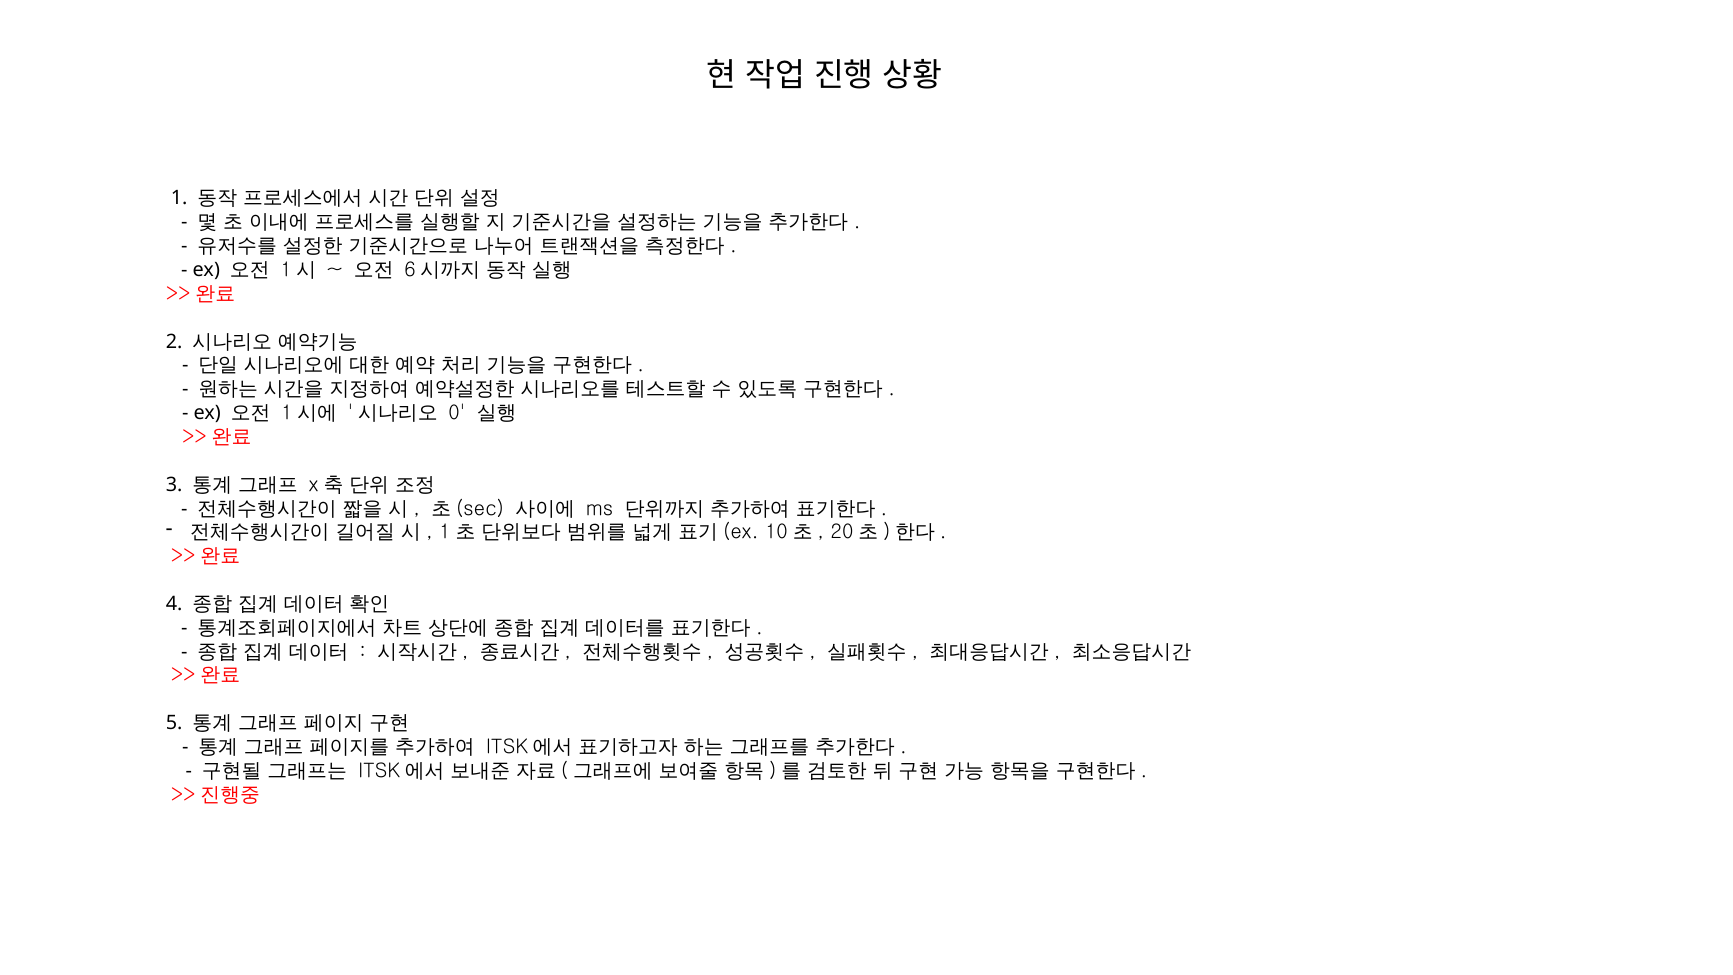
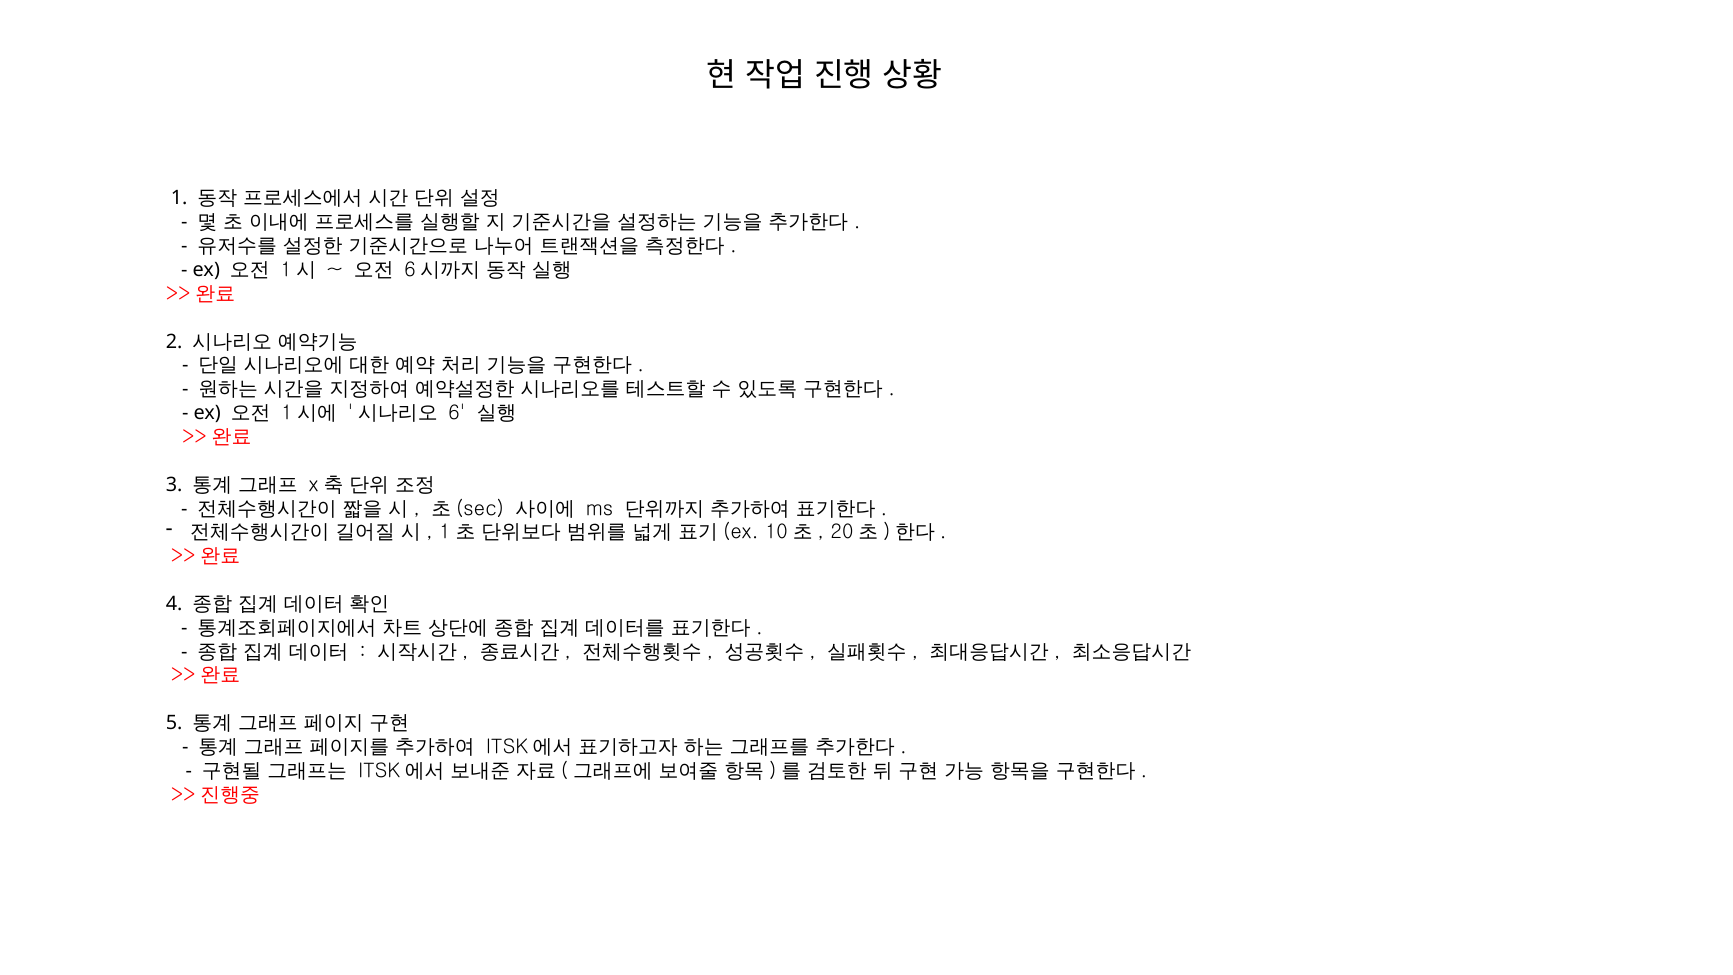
0: 0 -> 6 (457, 413)
